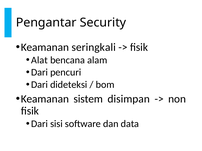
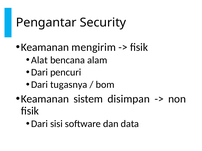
seringkali: seringkali -> mengirim (94, 47)
dideteksi: dideteksi -> tugasnya (69, 85)
